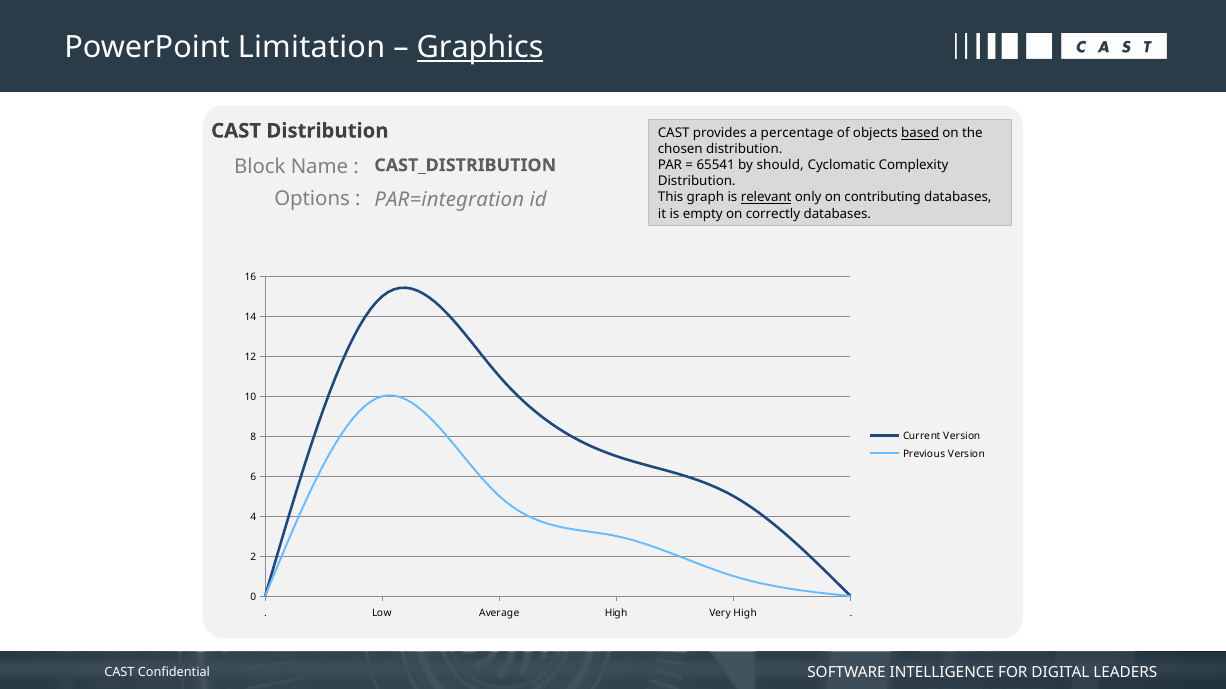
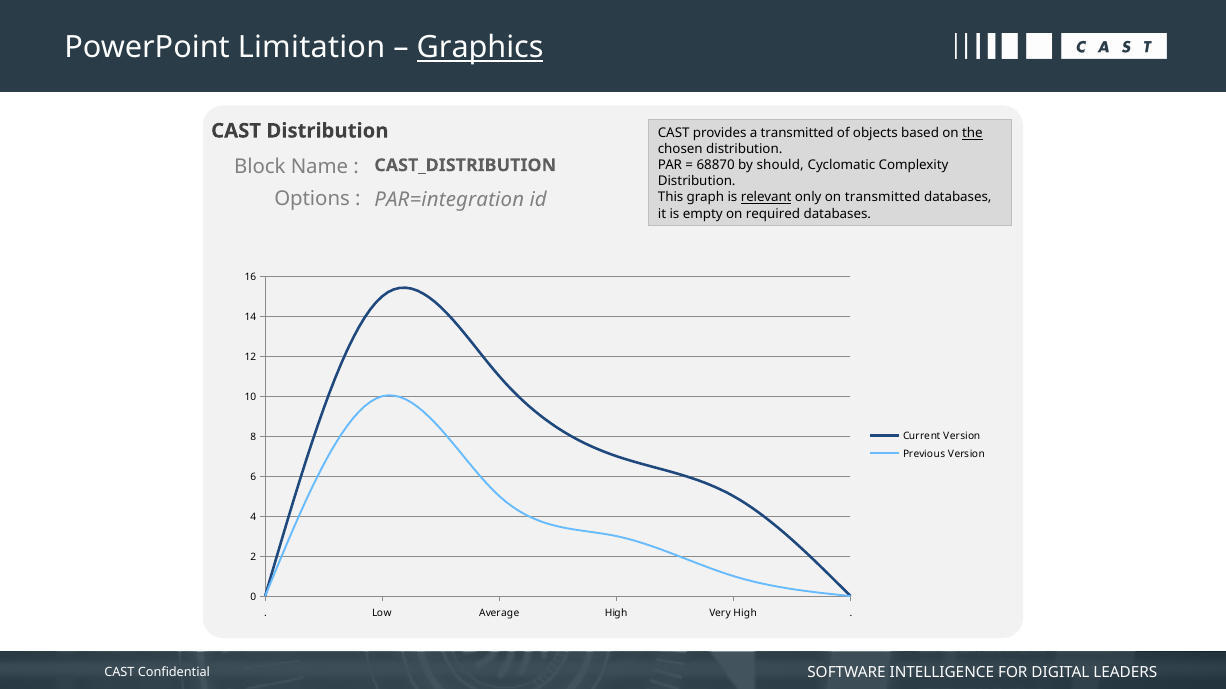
a percentage: percentage -> transmitted (797, 133)
based underline: present -> none (920, 133)
the underline: none -> present (972, 133)
65541: 65541 -> 68870 (716, 166)
on contributing: contributing -> transmitted (883, 198)
correctly: correctly -> required (773, 214)
